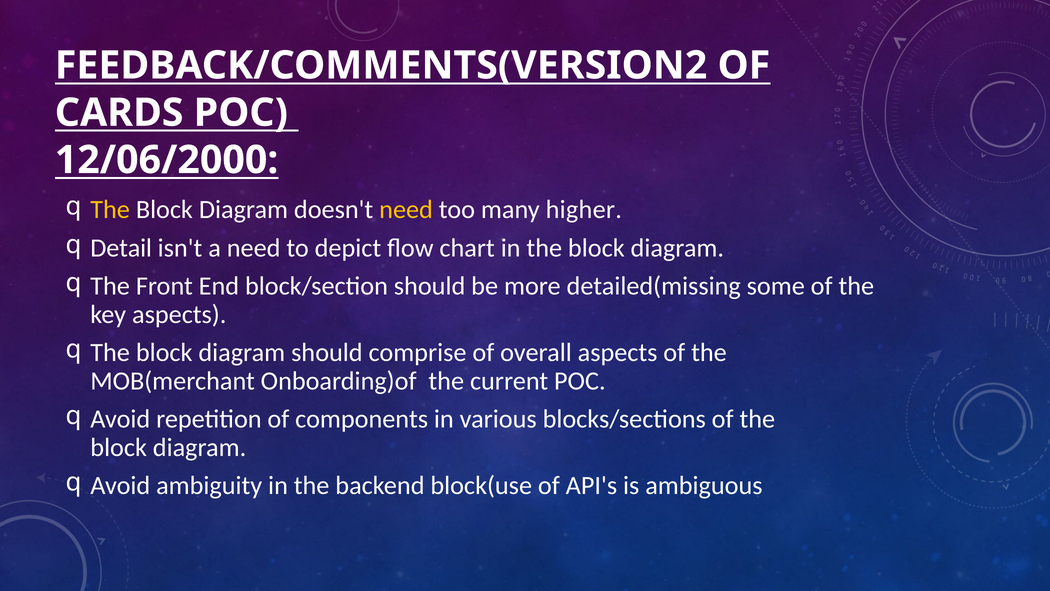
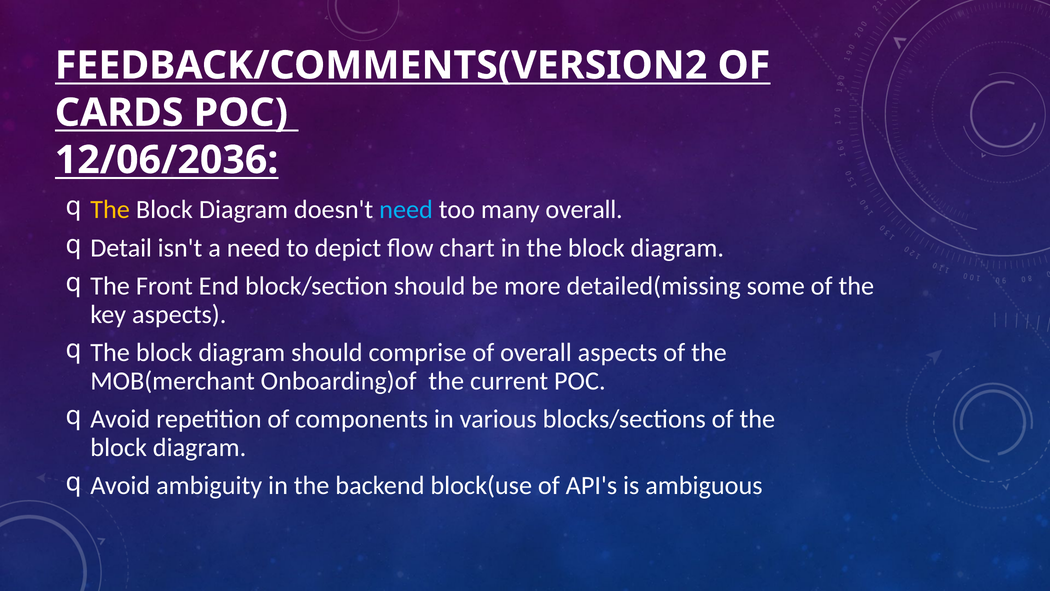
12/06/2000: 12/06/2000 -> 12/06/2036 (167, 160)
need colour: yellow -> light blue (406, 210)
many higher: higher -> overall (584, 210)
